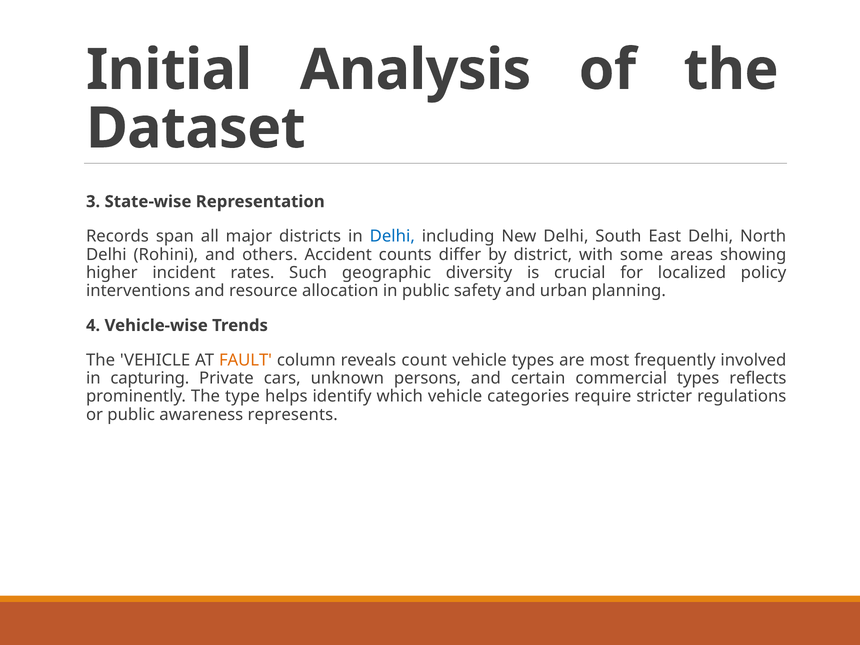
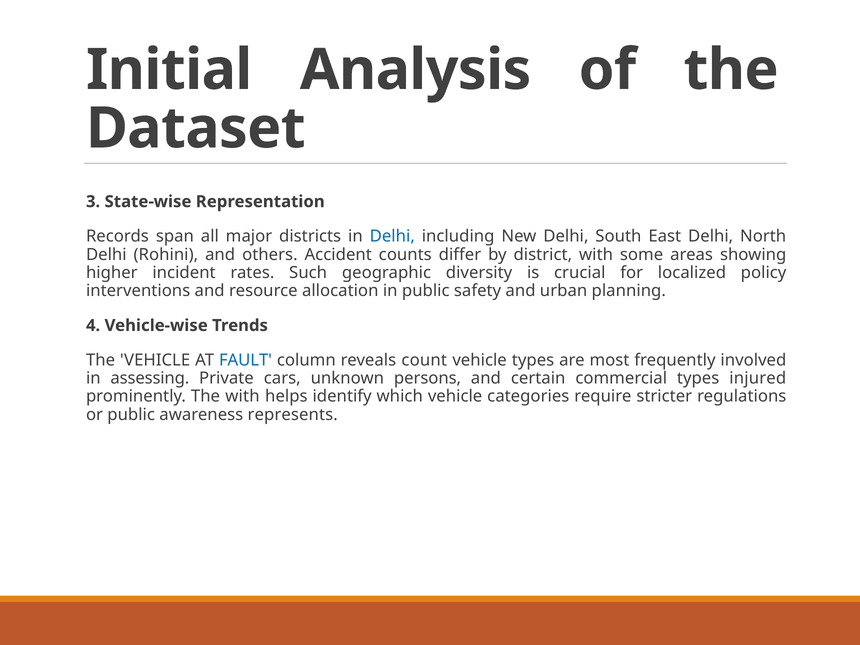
FAULT colour: orange -> blue (245, 360)
capturing: capturing -> assessing (150, 378)
reflects: reflects -> injured (758, 378)
The type: type -> with (242, 396)
